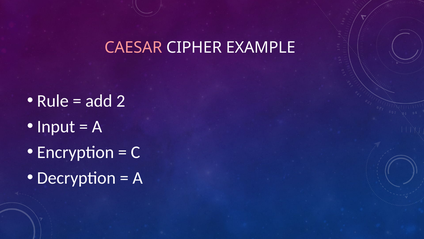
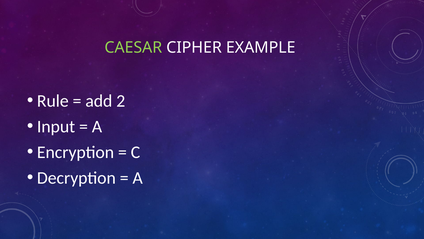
CAESAR colour: pink -> light green (133, 48)
